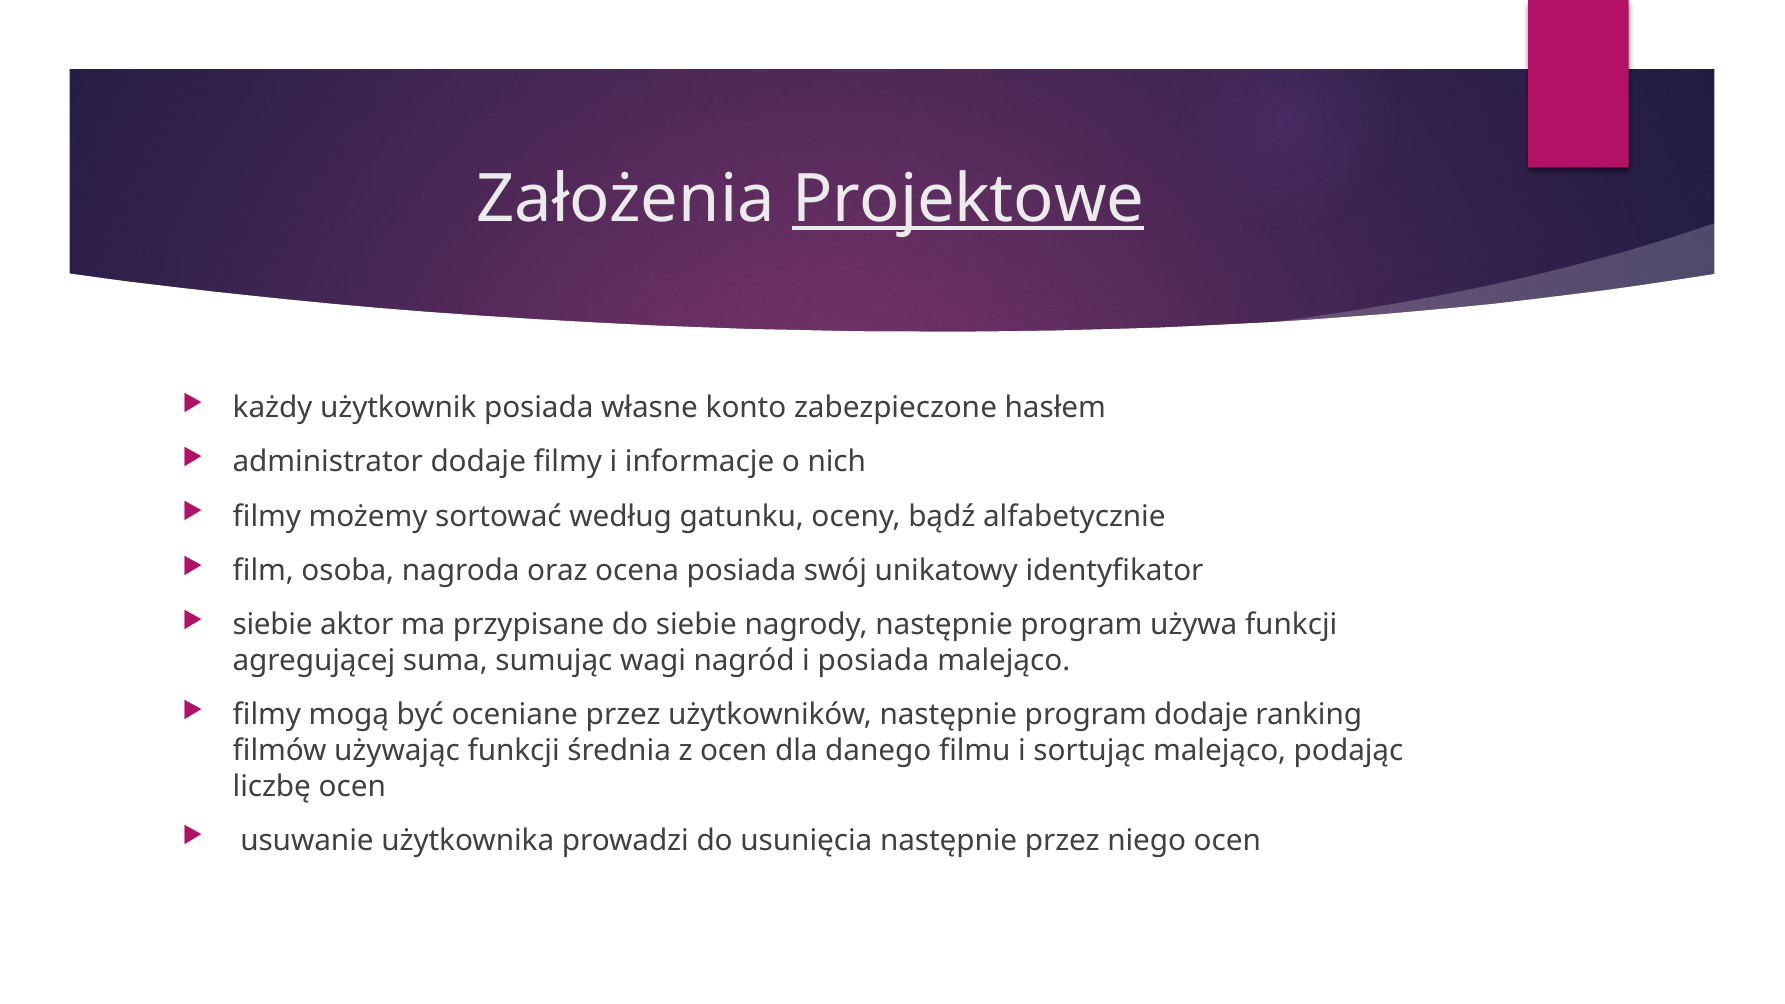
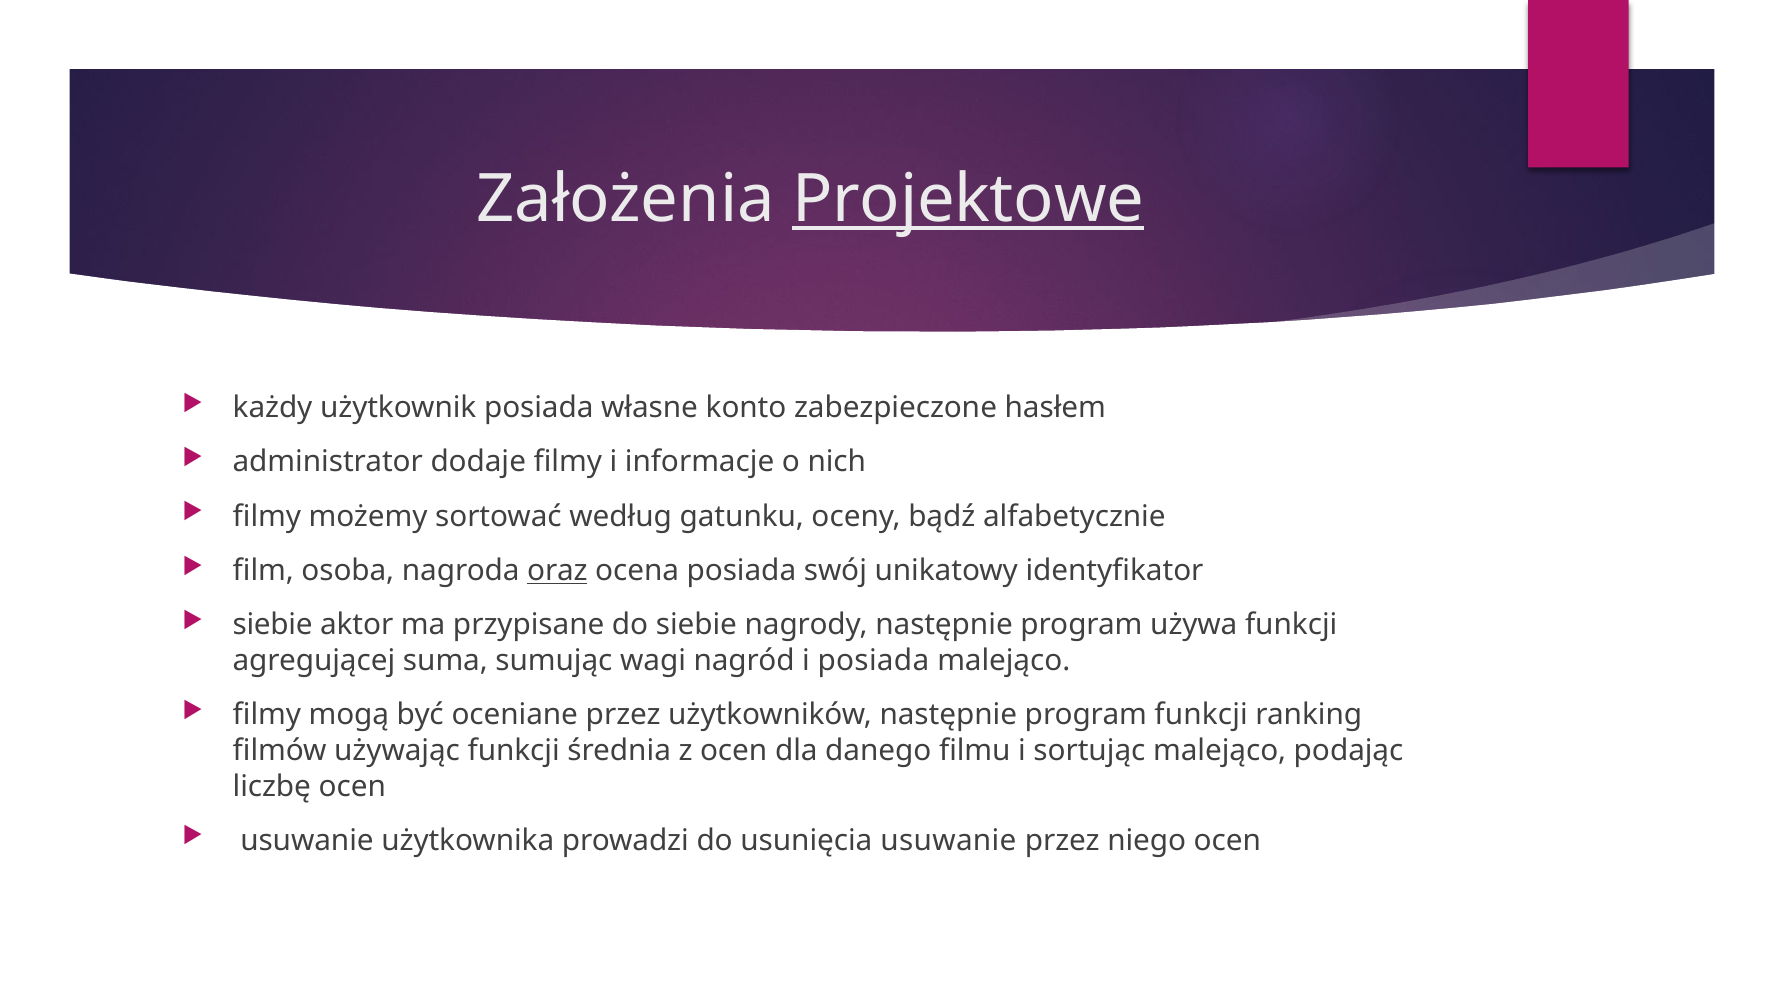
oraz underline: none -> present (557, 571)
program dodaje: dodaje -> funkcji (1201, 715)
usunięcia następnie: następnie -> usuwanie (948, 841)
